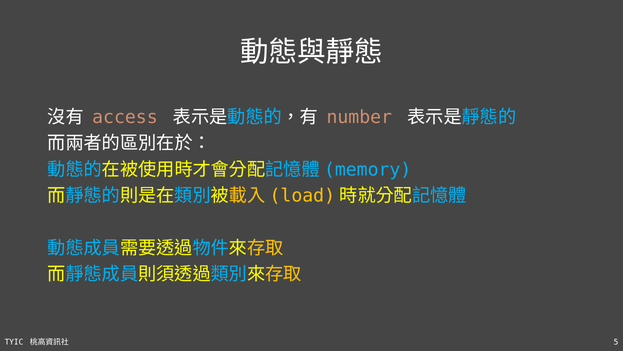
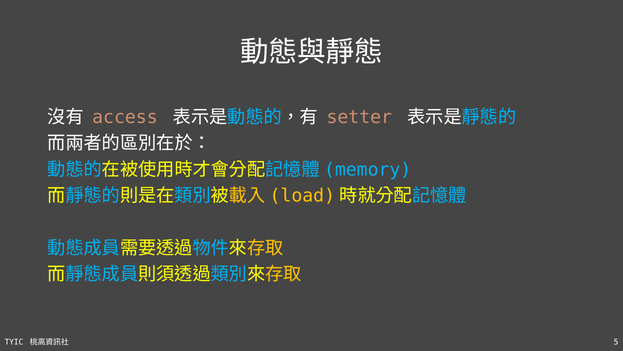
number: number -> setter (359, 117)
